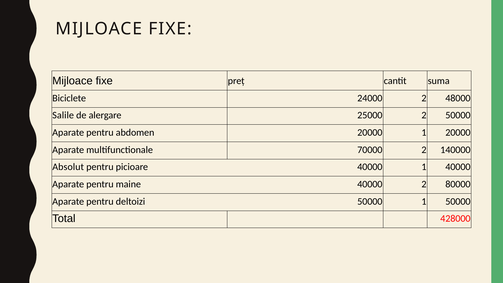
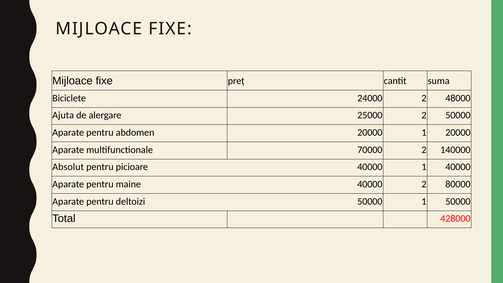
Salile: Salile -> Ajuta (63, 115)
